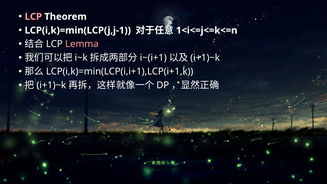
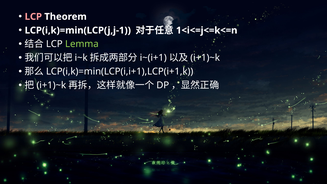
Lemma colour: pink -> light green (82, 44)
